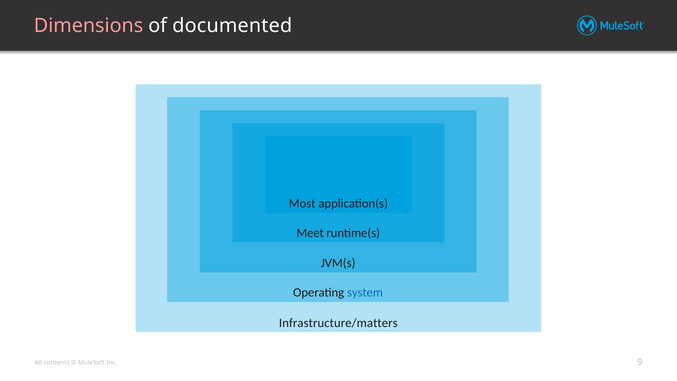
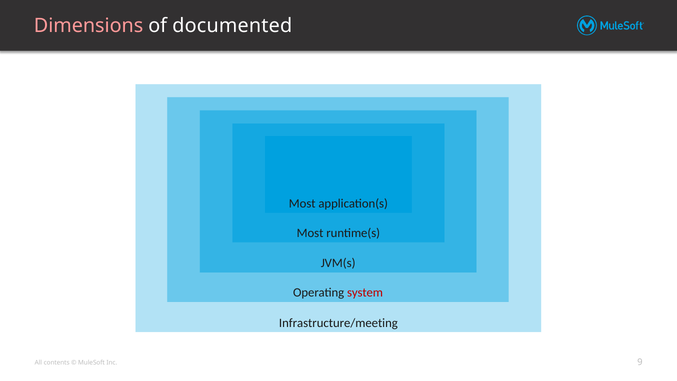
Meet: Meet -> Most (310, 233)
system colour: blue -> red (365, 293)
Infrastructure/matters: Infrastructure/matters -> Infrastructure/meeting (338, 323)
